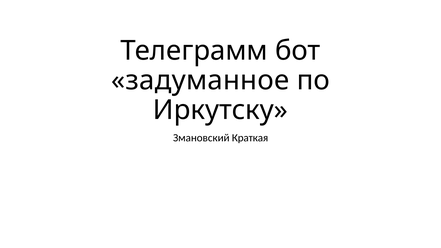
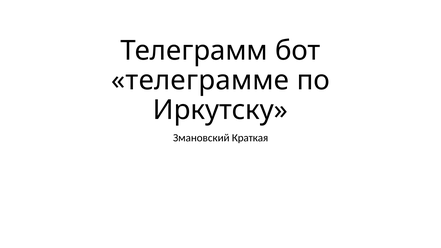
задуманное: задуманное -> телеграмме (200, 80)
